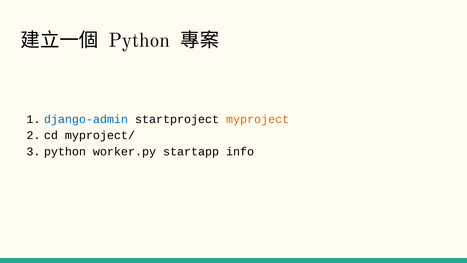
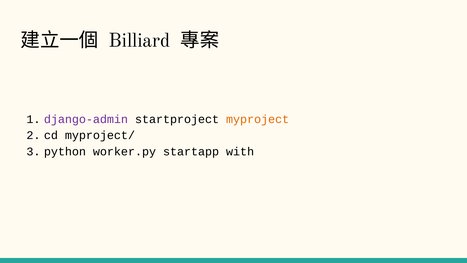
Python: Python -> Billiard (139, 40)
django-admin colour: blue -> purple (86, 119)
info: info -> with (240, 151)
